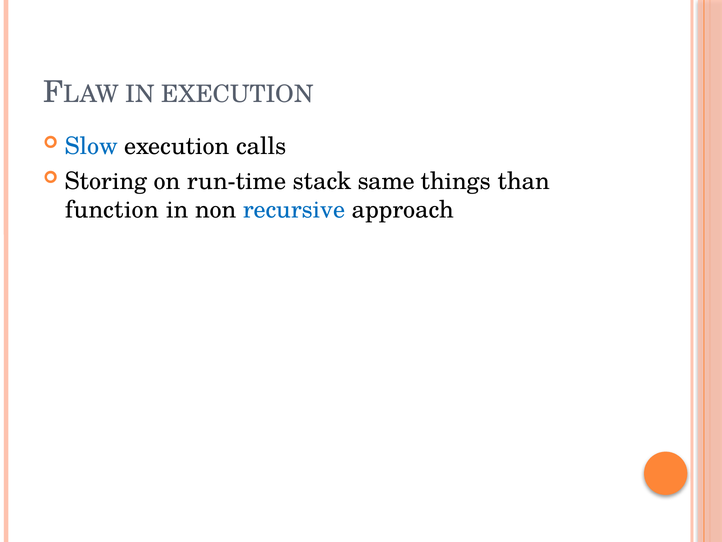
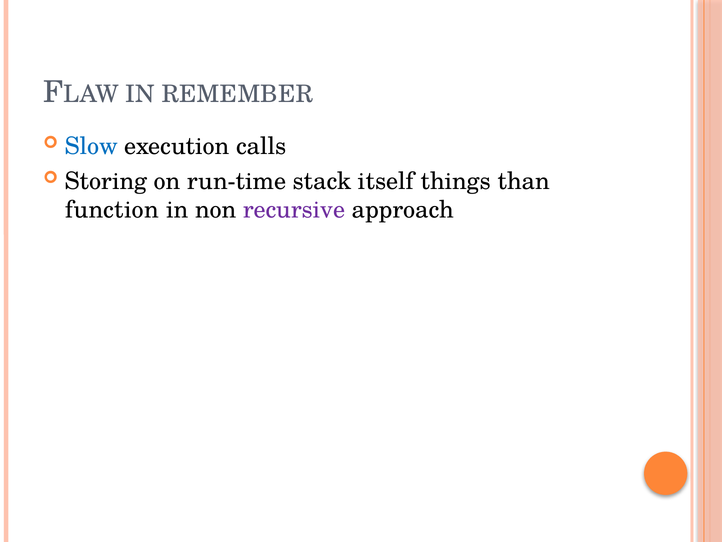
IN EXECUTION: EXECUTION -> REMEMBER (237, 94)
same: same -> itself (386, 181)
recursive colour: blue -> purple (294, 210)
